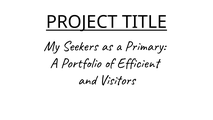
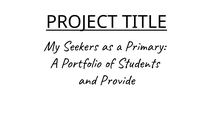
Efficient: Efficient -> Students (138, 63)
Visitors: Visitors -> Provide (117, 80)
